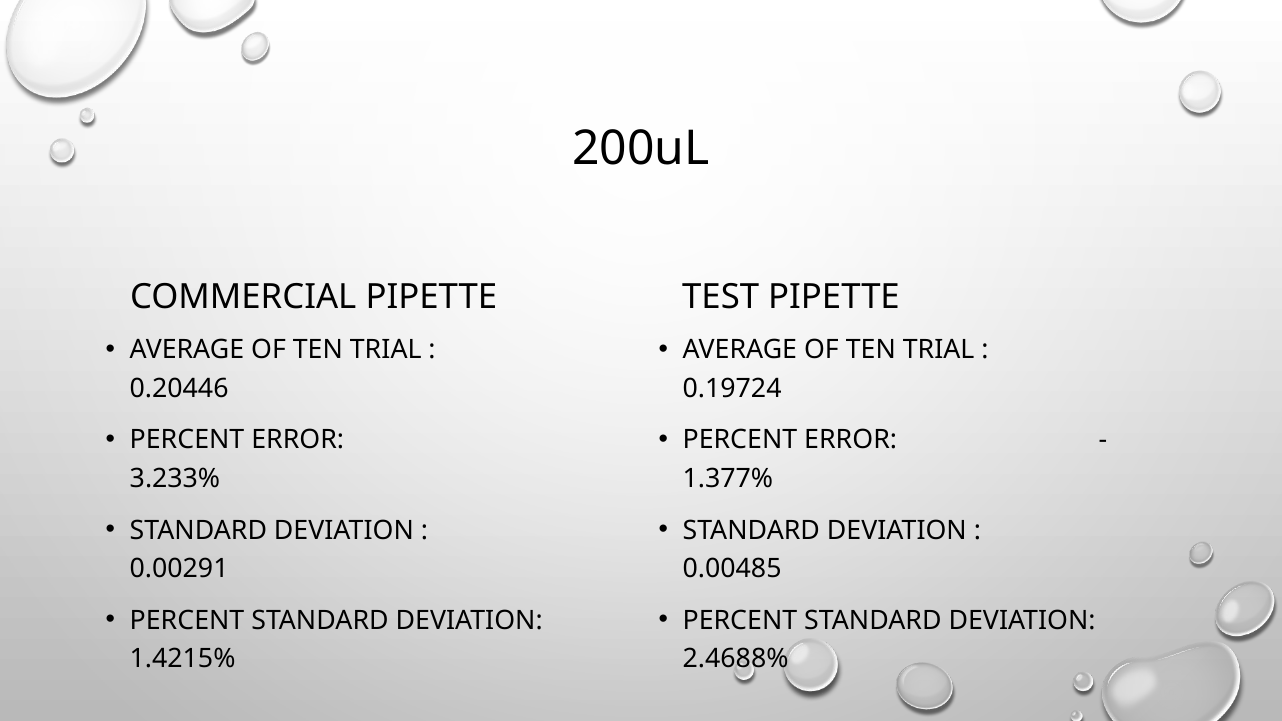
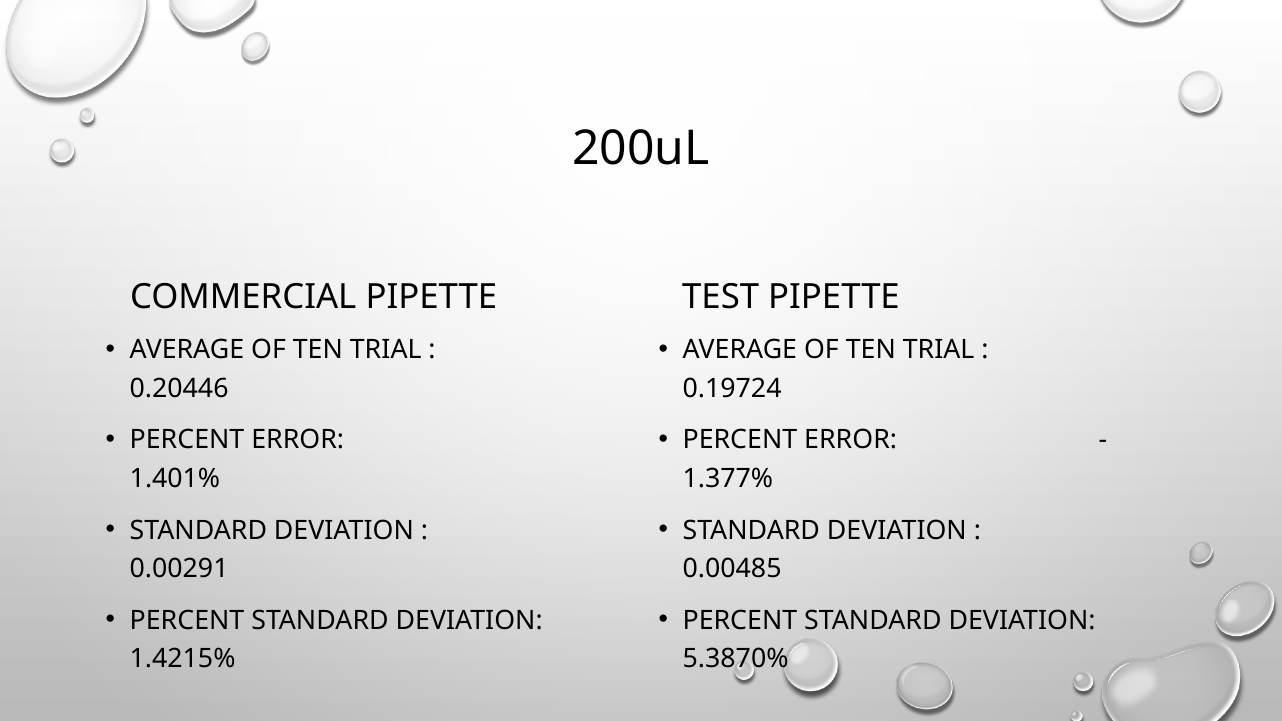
3.233%: 3.233% -> 1.401% (175, 479)
2.4688%: 2.4688% -> 5.3870% (736, 659)
